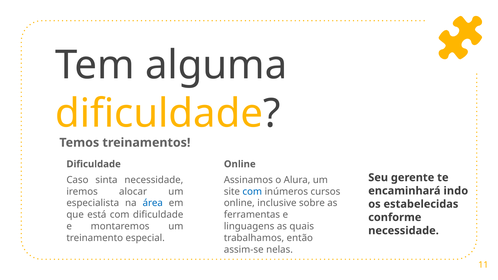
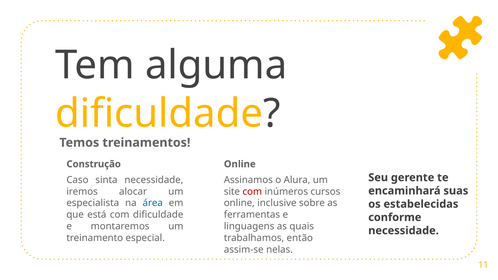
Dificuldade: Dificuldade -> Construção (94, 164)
com colour: blue -> red (252, 192)
indo: indo -> suas (456, 191)
